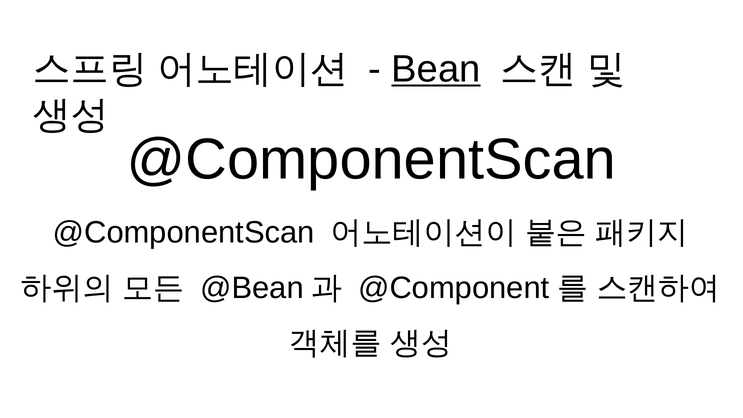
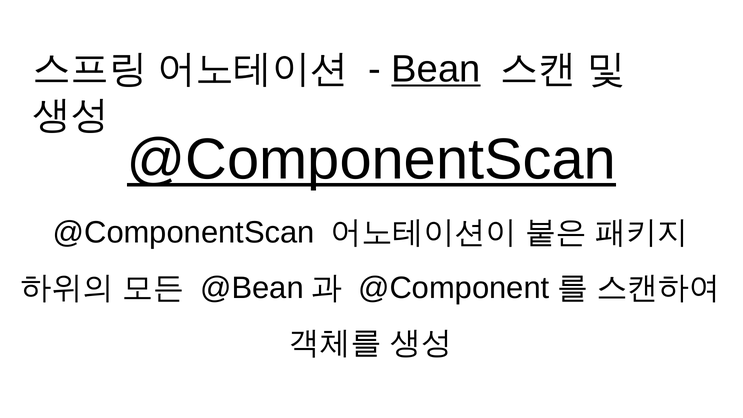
@ComponentScan underline: none -> present (371, 160)
